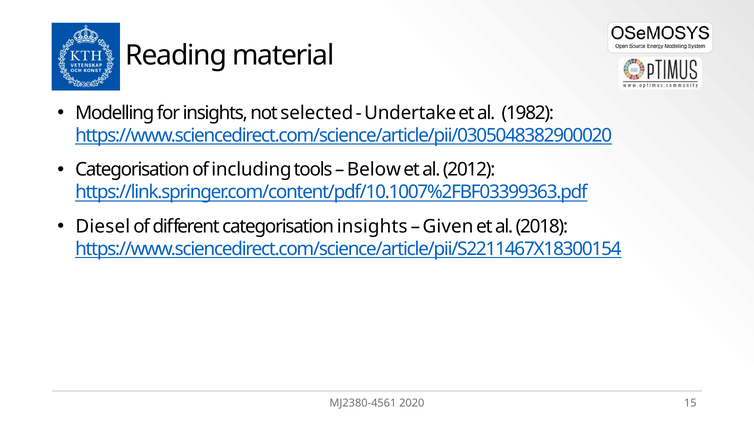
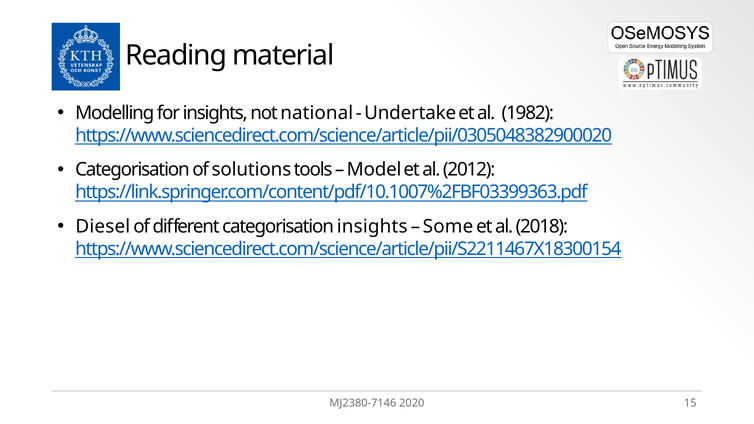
selected: selected -> national (317, 113)
including: including -> solutions (251, 170)
Below: Below -> Model (374, 170)
Given: Given -> Some (448, 227)
MJ2380-4561: MJ2380-4561 -> MJ2380-7146 (363, 403)
